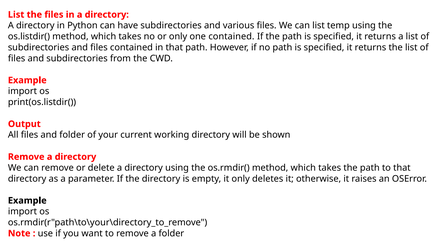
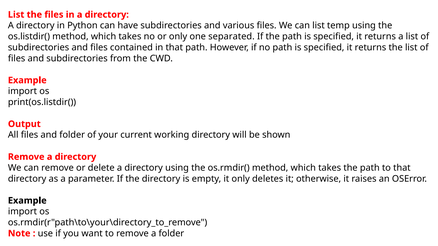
one contained: contained -> separated (231, 37)
